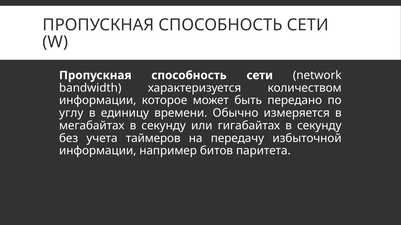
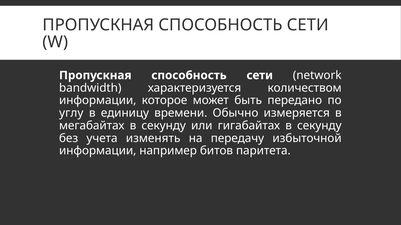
таймеров: таймеров -> изменять (153, 139)
